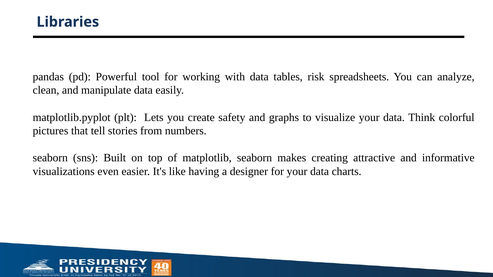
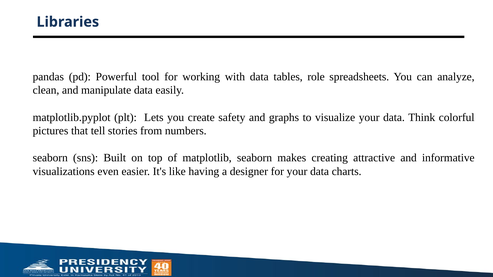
risk: risk -> role (316, 77)
